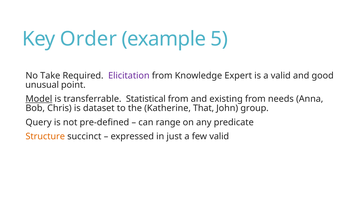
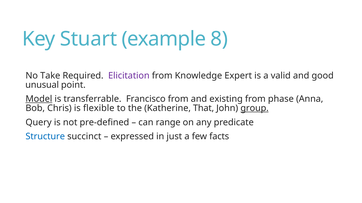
Order: Order -> Stuart (89, 39)
5: 5 -> 8 (219, 39)
Statistical: Statistical -> Francisco (146, 99)
needs: needs -> phase (281, 99)
dataset: dataset -> flexible (99, 109)
group underline: none -> present (255, 109)
Structure colour: orange -> blue (45, 137)
few valid: valid -> facts (219, 137)
